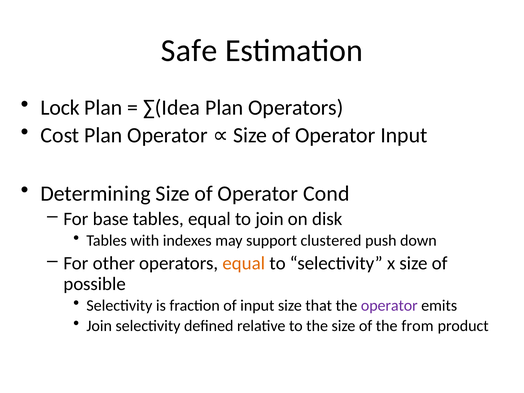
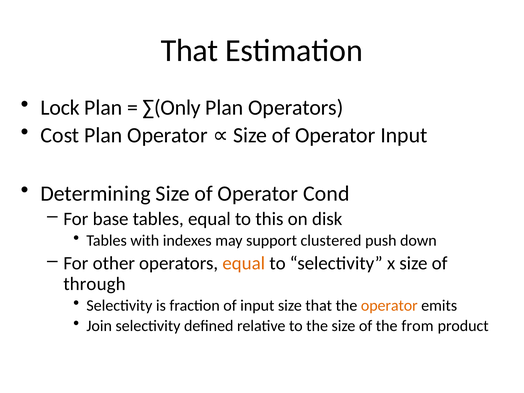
Safe: Safe -> That (190, 51)
∑(Idea: ∑(Idea -> ∑(Only (172, 108)
to join: join -> this (270, 219)
possible: possible -> through (95, 284)
operator colour: purple -> orange (389, 305)
